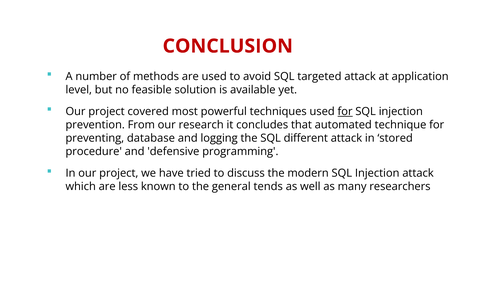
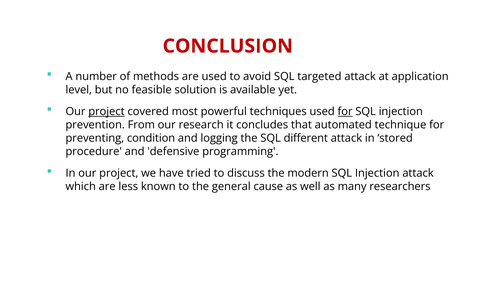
project underline: none -> present (106, 111)
database: database -> condition (151, 138)
tends: tends -> cause (268, 186)
